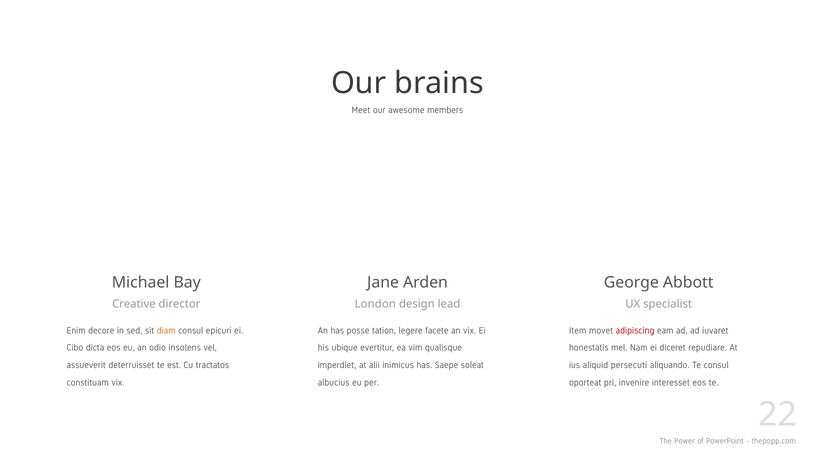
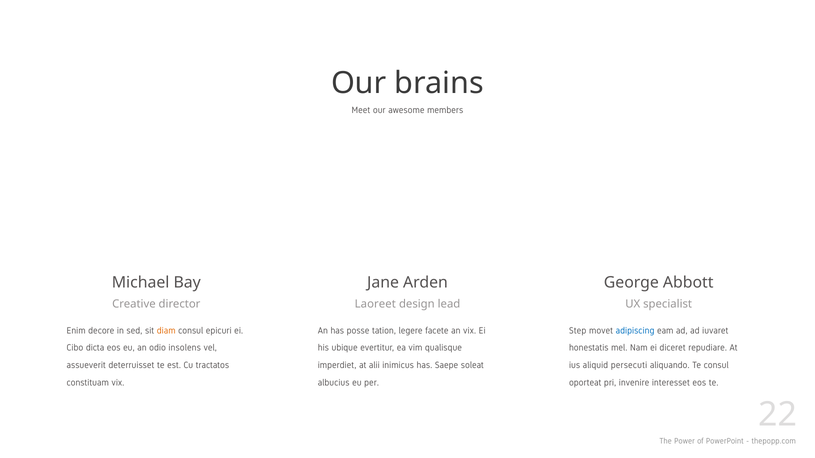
London: London -> Laoreet (375, 304)
Item: Item -> Step (578, 331)
adipiscing colour: red -> blue (635, 331)
